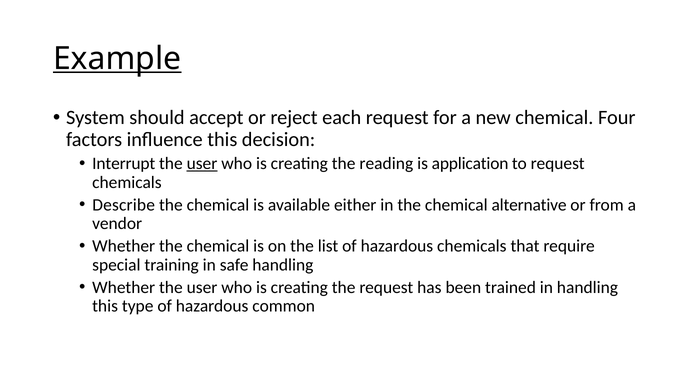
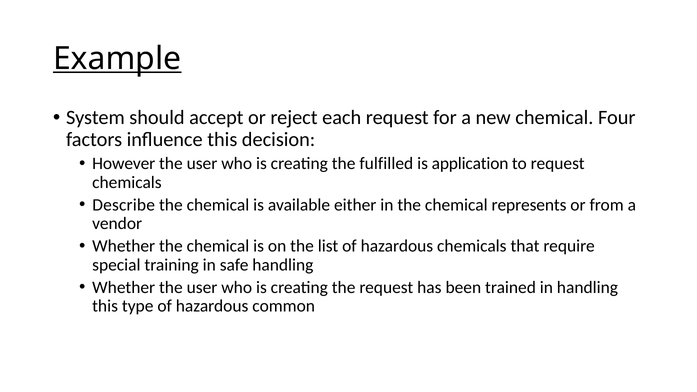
Interrupt: Interrupt -> However (124, 164)
user underline: present -> none (202, 164)
reading: reading -> fulfilled (386, 164)
alternative: alternative -> represents (529, 205)
